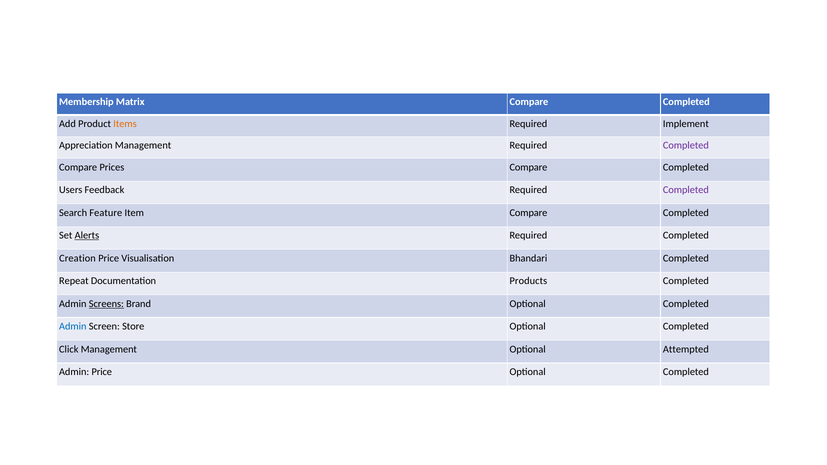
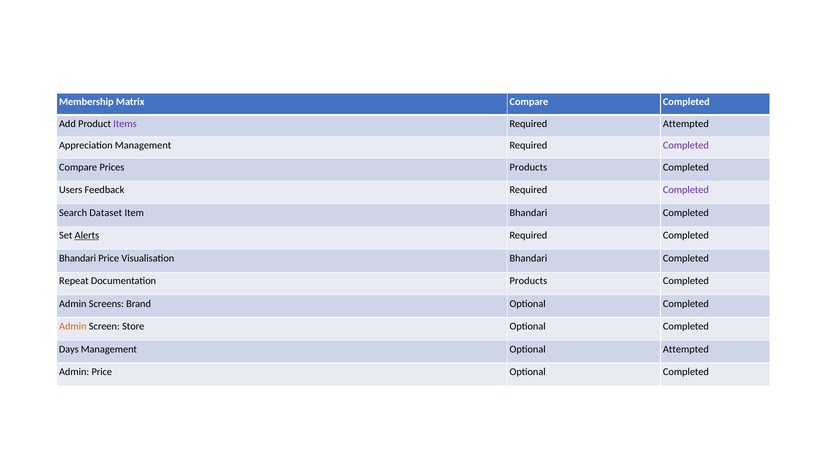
Items colour: orange -> purple (125, 124)
Required Implement: Implement -> Attempted (686, 124)
Prices Compare: Compare -> Products (528, 167)
Feature: Feature -> Dataset (106, 213)
Item Compare: Compare -> Bhandari (528, 213)
Creation: Creation -> Bhandari (78, 258)
Screens underline: present -> none (106, 304)
Admin colour: blue -> orange (73, 327)
Click: Click -> Days (69, 349)
